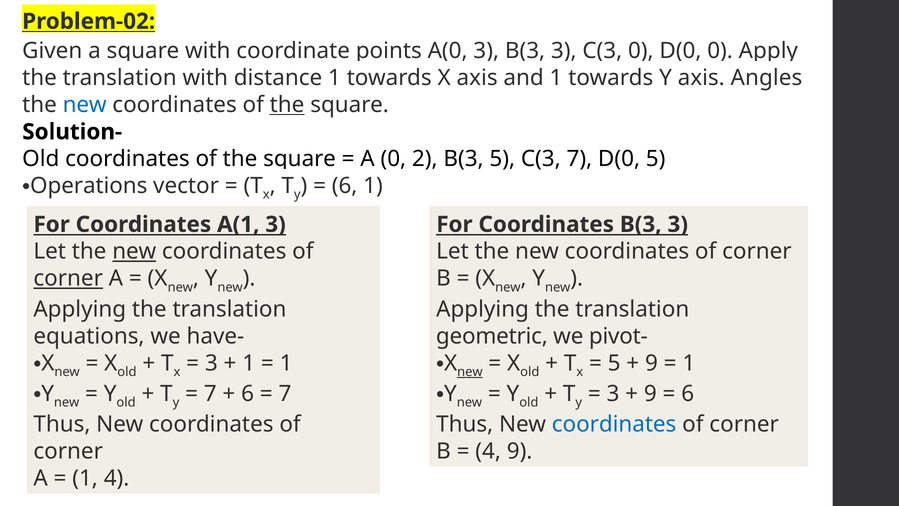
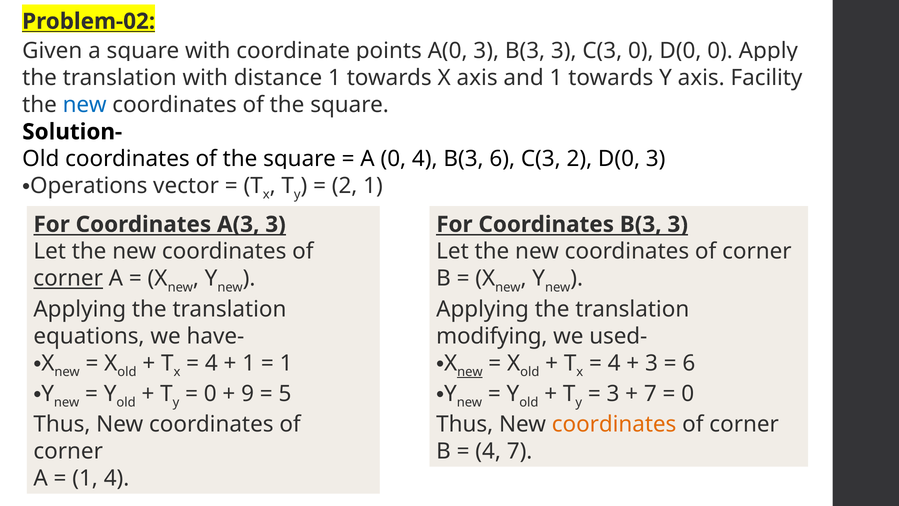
Angles: Angles -> Facility (767, 78)
the underline: present -> none (287, 105)
0 2: 2 -> 4 (425, 159)
B(3 5: 5 -> 6 (502, 159)
C(3 7: 7 -> 2 (579, 159)
D(0 5: 5 -> 3 (656, 159)
6: 6 -> 2 (345, 186)
A(1: A(1 -> A(3 (238, 224)
new underline: present -> none (134, 251)
geometric: geometric -> modifying (492, 336)
pivot-: pivot- -> used- (618, 336)
3: 3 -> 4 (211, 363)
5: 5 -> 4 (614, 363)
9: 9 -> 3 (651, 363)
1: 1 -> 6 (689, 363)
7: 7 -> 0 (210, 394)
6: 6 -> 9 (248, 394)
7: 7 -> 5 (285, 394)
9: 9 -> 7 (650, 394)
6: 6 -> 0 (688, 394)
coordinates colour: blue -> orange (614, 424)
4 9: 9 -> 7 (520, 451)
